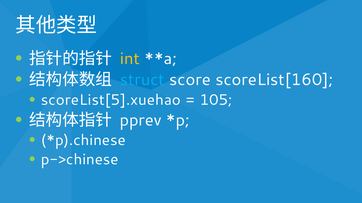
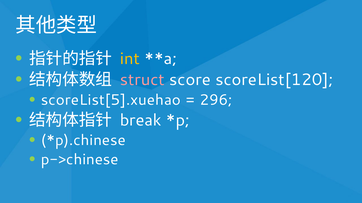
struct colour: light blue -> pink (142, 80)
scoreList[160: scoreList[160 -> scoreList[120 (274, 80)
105: 105 -> 296 (216, 100)
pprev: pprev -> break (141, 121)
